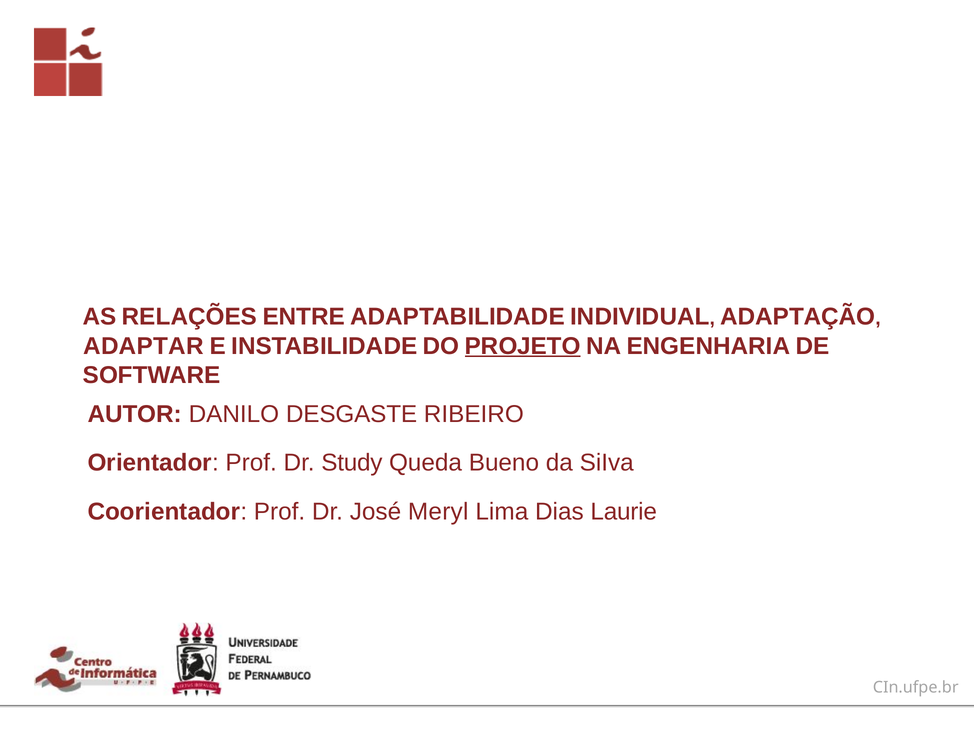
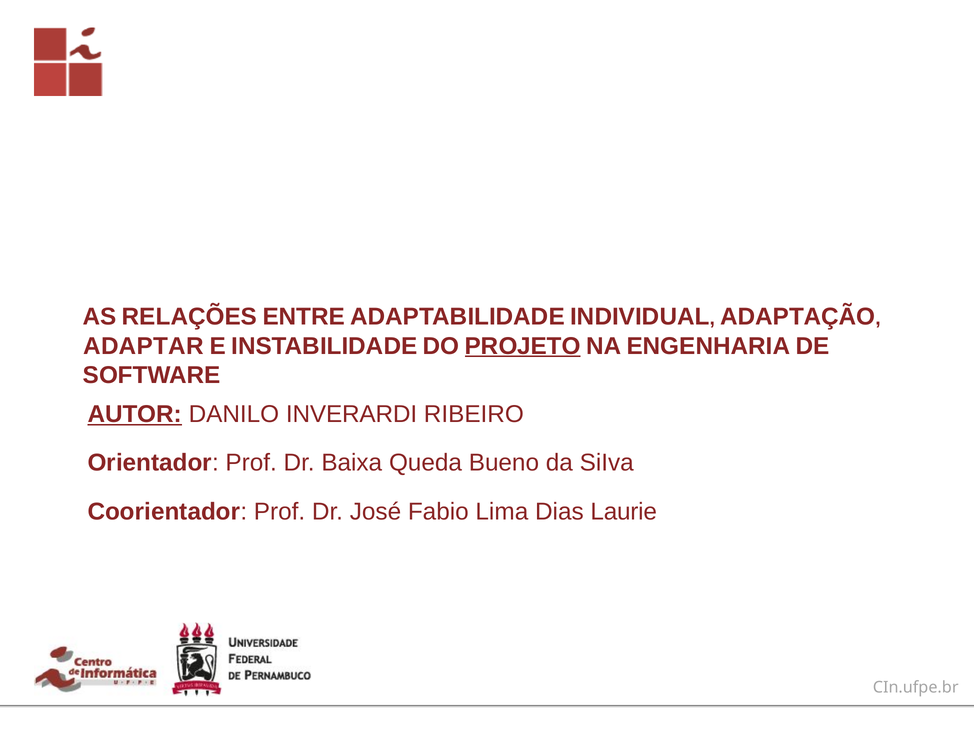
AUTOR underline: none -> present (135, 415)
DESGASTE: DESGASTE -> INVERARDI (352, 415)
Study: Study -> Baixa (352, 463)
Meryl: Meryl -> Fabio (438, 512)
